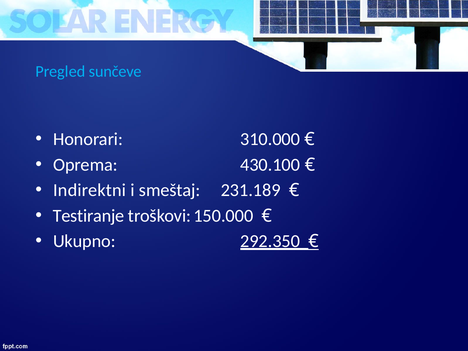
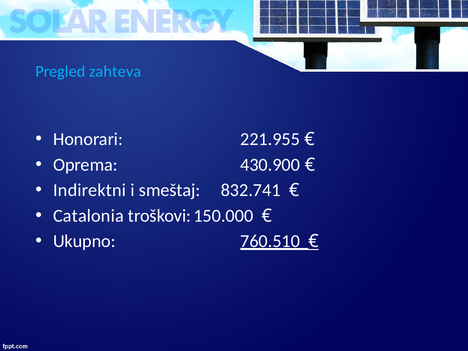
sunčeve: sunčeve -> zahteva (115, 71)
310.000: 310.000 -> 221.955 (270, 139)
430.100: 430.100 -> 430.900 (270, 165)
231.189: 231.189 -> 832.741 (251, 190)
Testiranje: Testiranje -> Catalonia (88, 216)
292.350: 292.350 -> 760.510 (270, 241)
